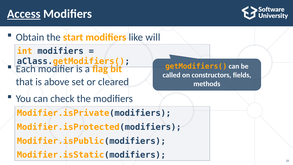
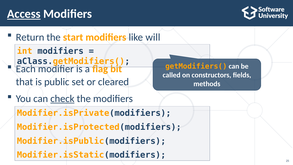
Оbtain: Оbtain -> Return (30, 37)
above: above -> public (57, 82)
check underline: none -> present (62, 99)
